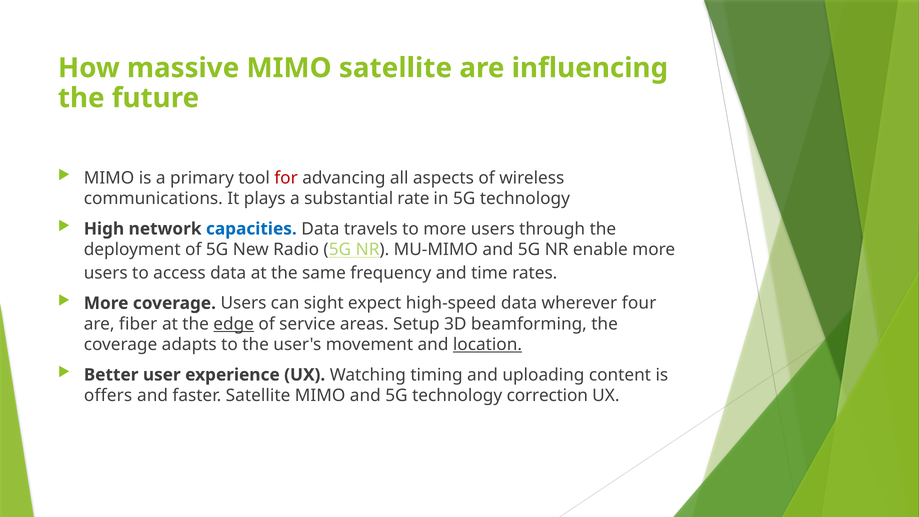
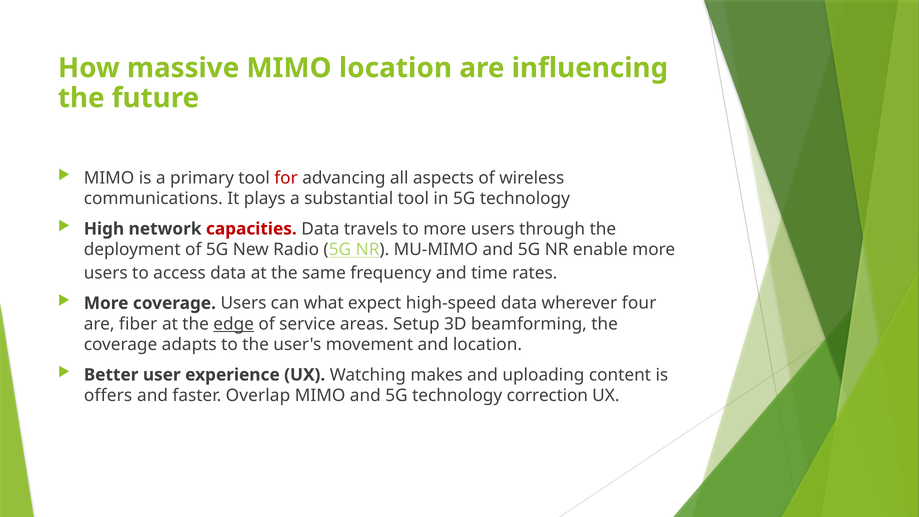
MIMO satellite: satellite -> location (395, 68)
substantial rate: rate -> tool (413, 199)
capacities colour: blue -> red (251, 229)
sight: sight -> what (324, 303)
location underline: present -> none (487, 345)
timing: timing -> makes (437, 375)
faster Satellite: Satellite -> Overlap (258, 395)
